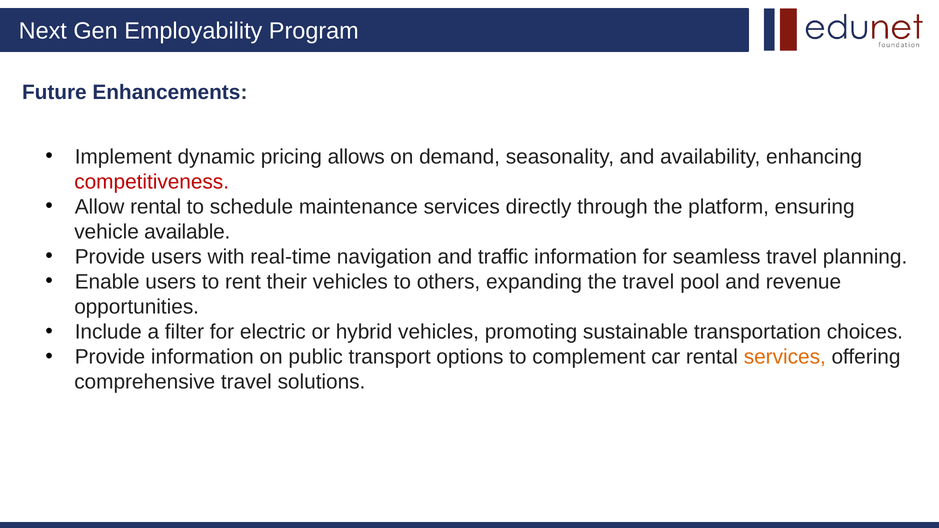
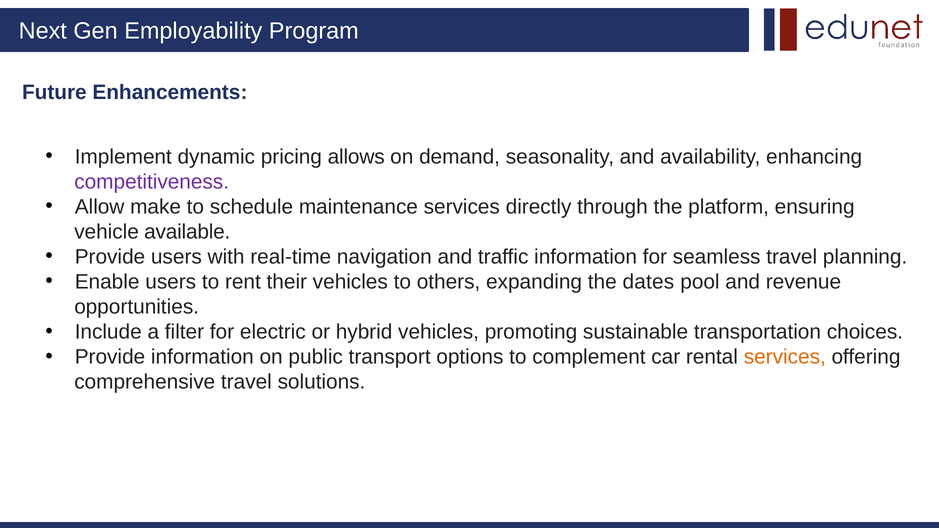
competitiveness colour: red -> purple (152, 182)
Allow rental: rental -> make (156, 207)
the travel: travel -> dates (648, 282)
